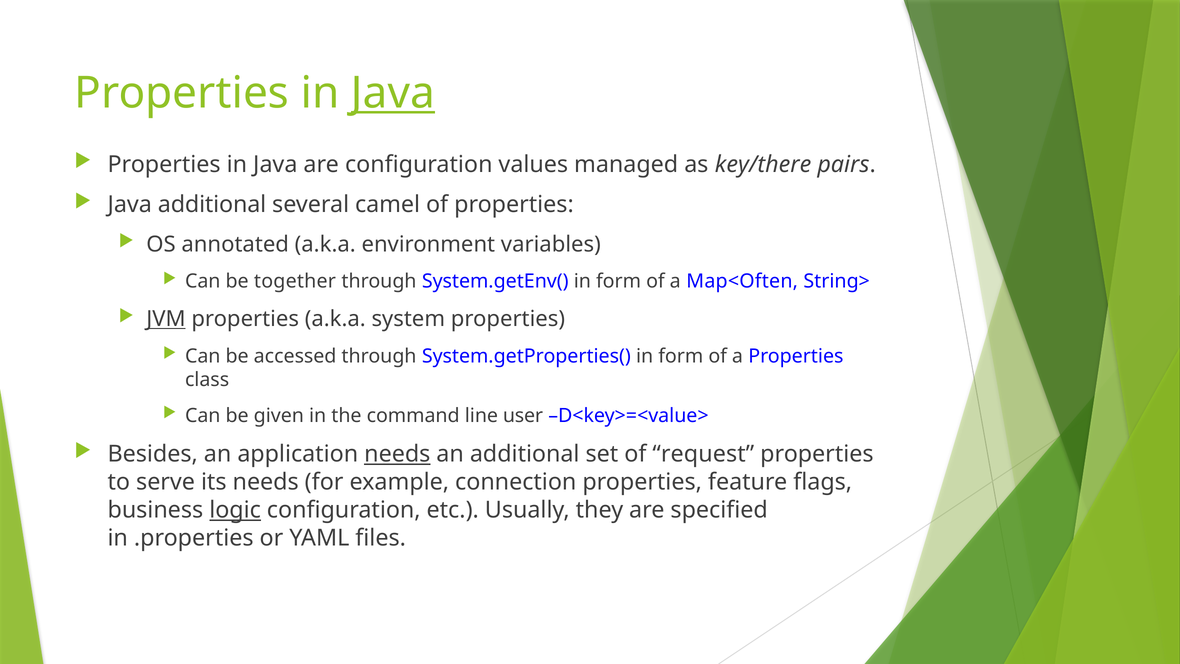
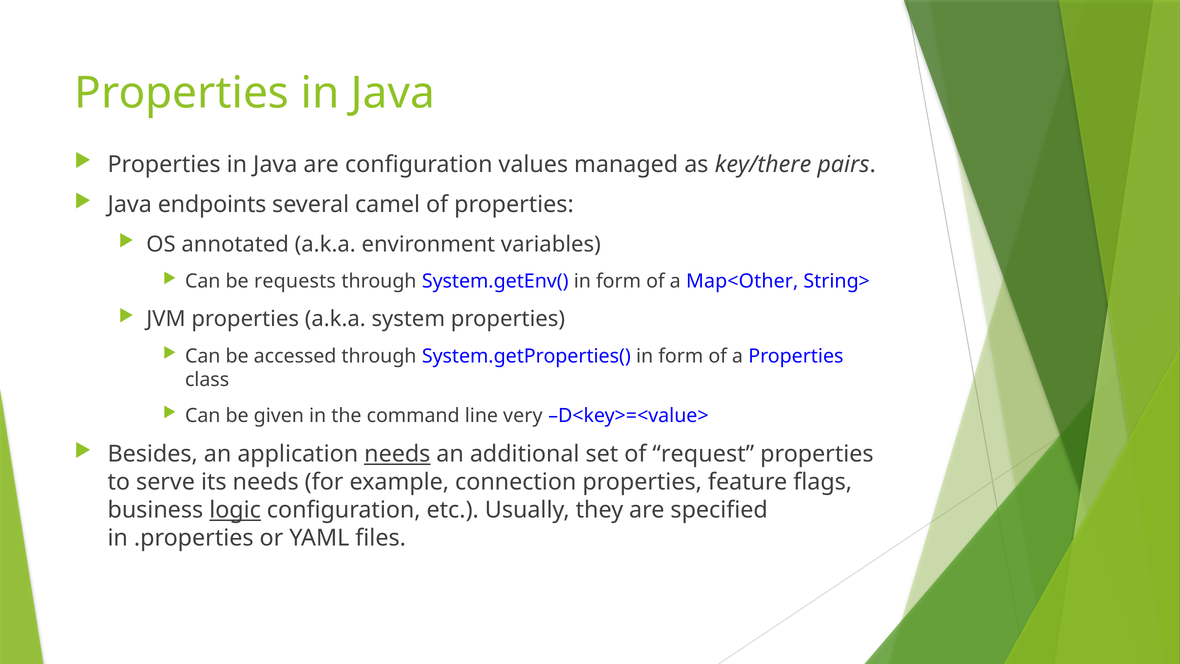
Java underline: present -> none (393, 93)
Java additional: additional -> endpoints (212, 205)
together: together -> requests (295, 281)
Map<Often: Map<Often -> Map<Other (742, 281)
JVM underline: present -> none (166, 319)
user: user -> very (523, 416)
